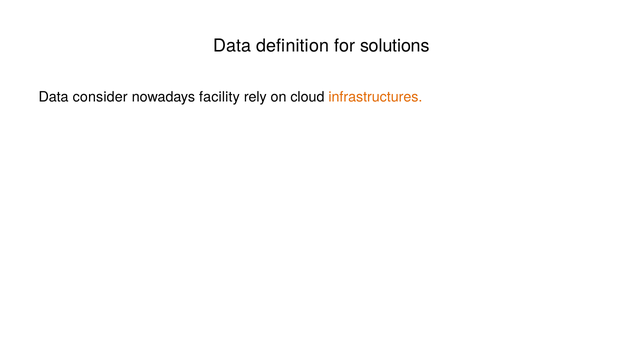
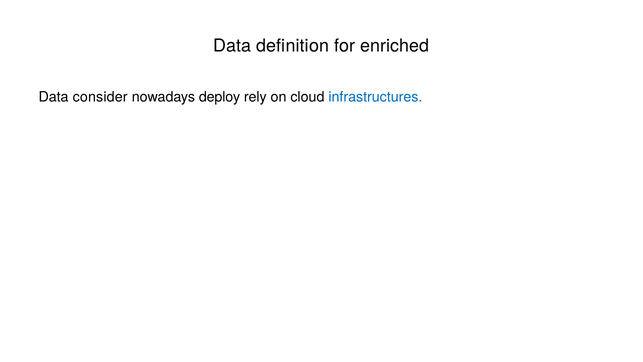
solutions: solutions -> enriched (395, 46)
facility: facility -> deploy (220, 97)
infrastructures colour: orange -> blue (375, 97)
